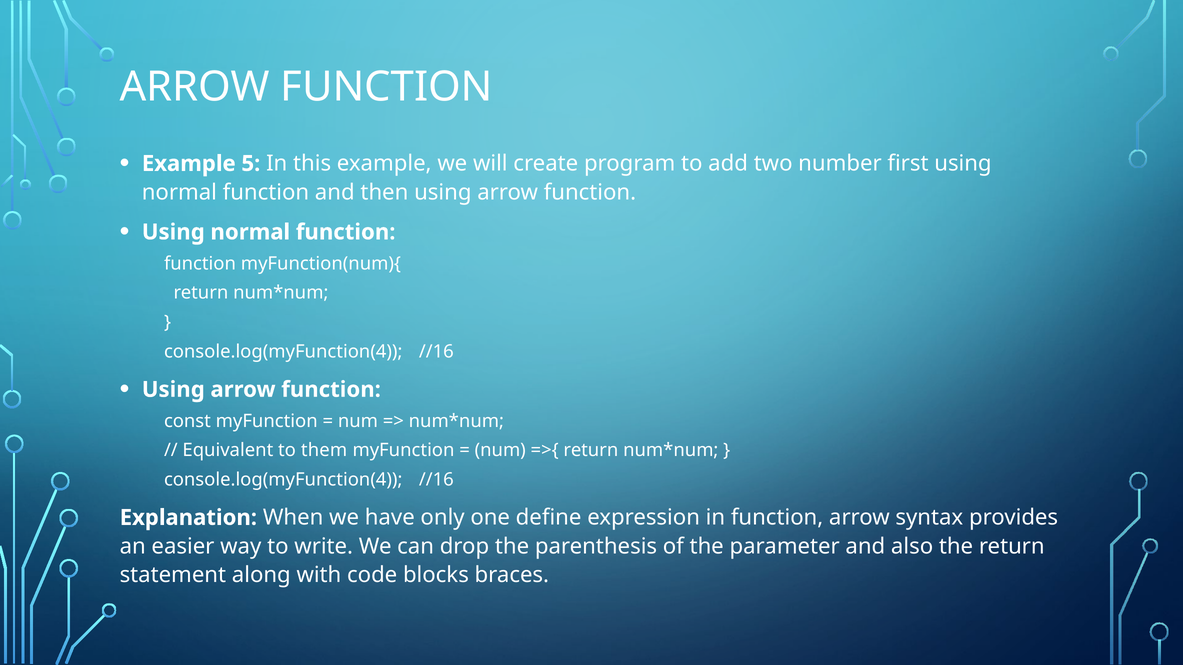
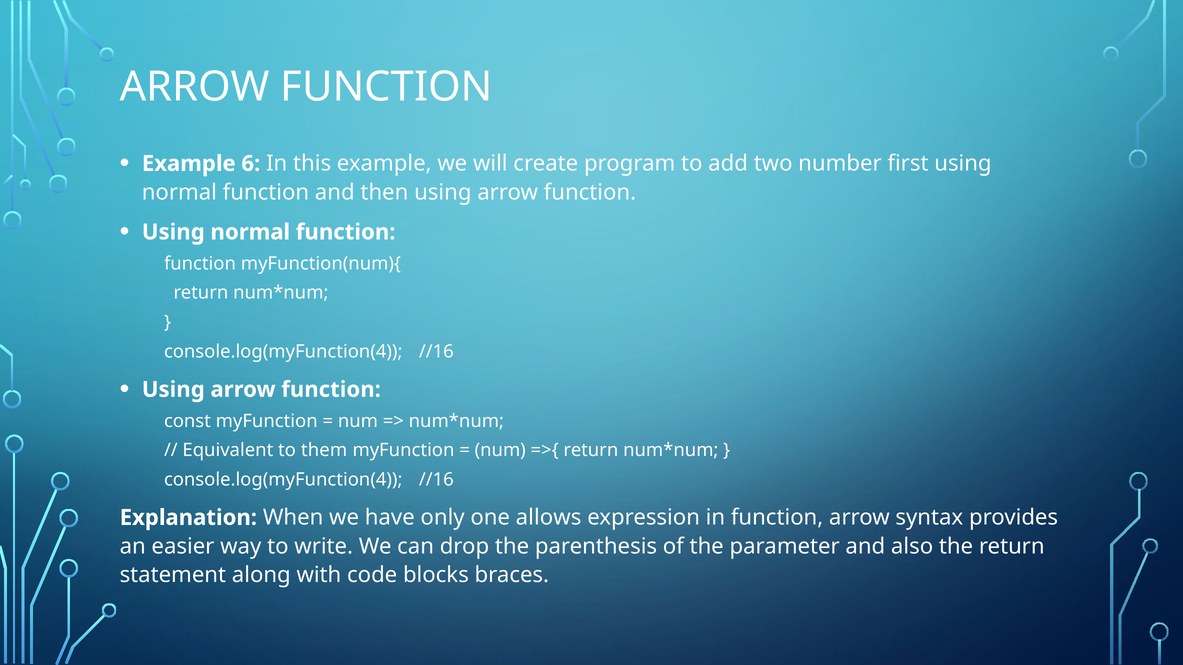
5: 5 -> 6 (251, 164)
define: define -> allows (549, 518)
